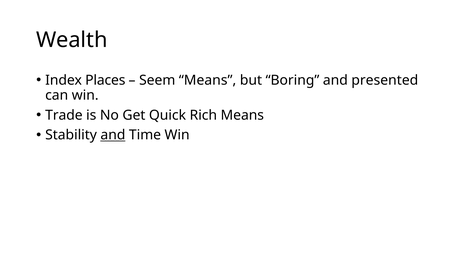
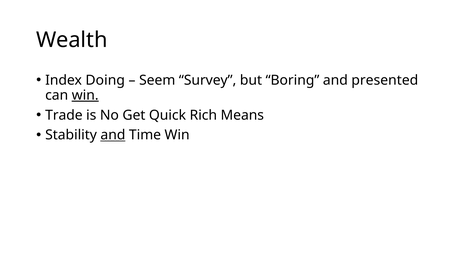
Places: Places -> Doing (105, 80)
Seem Means: Means -> Survey (208, 80)
win underline: none -> present (85, 95)
